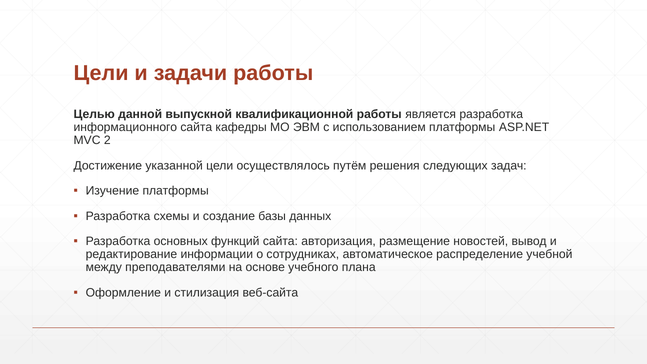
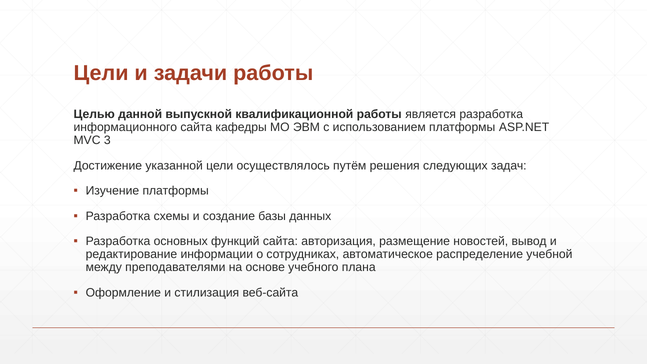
2: 2 -> 3 (107, 140)
